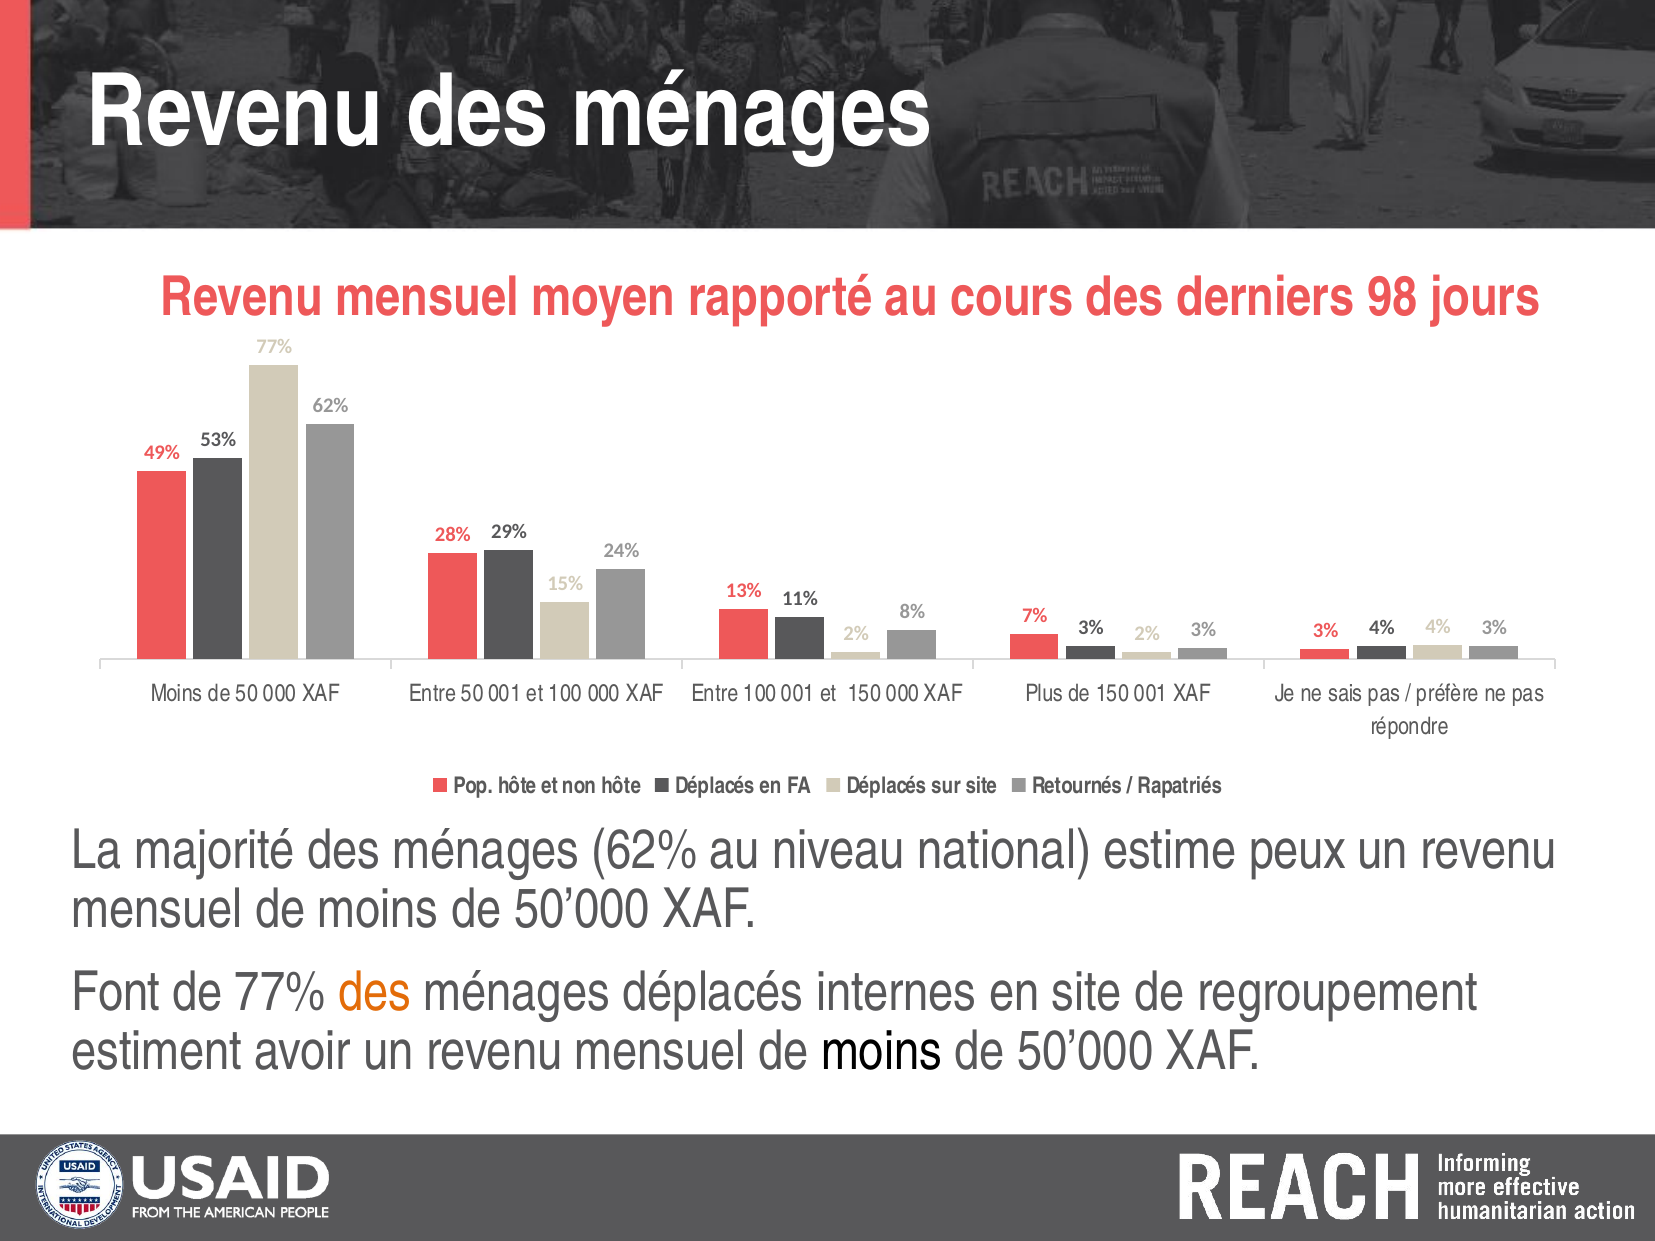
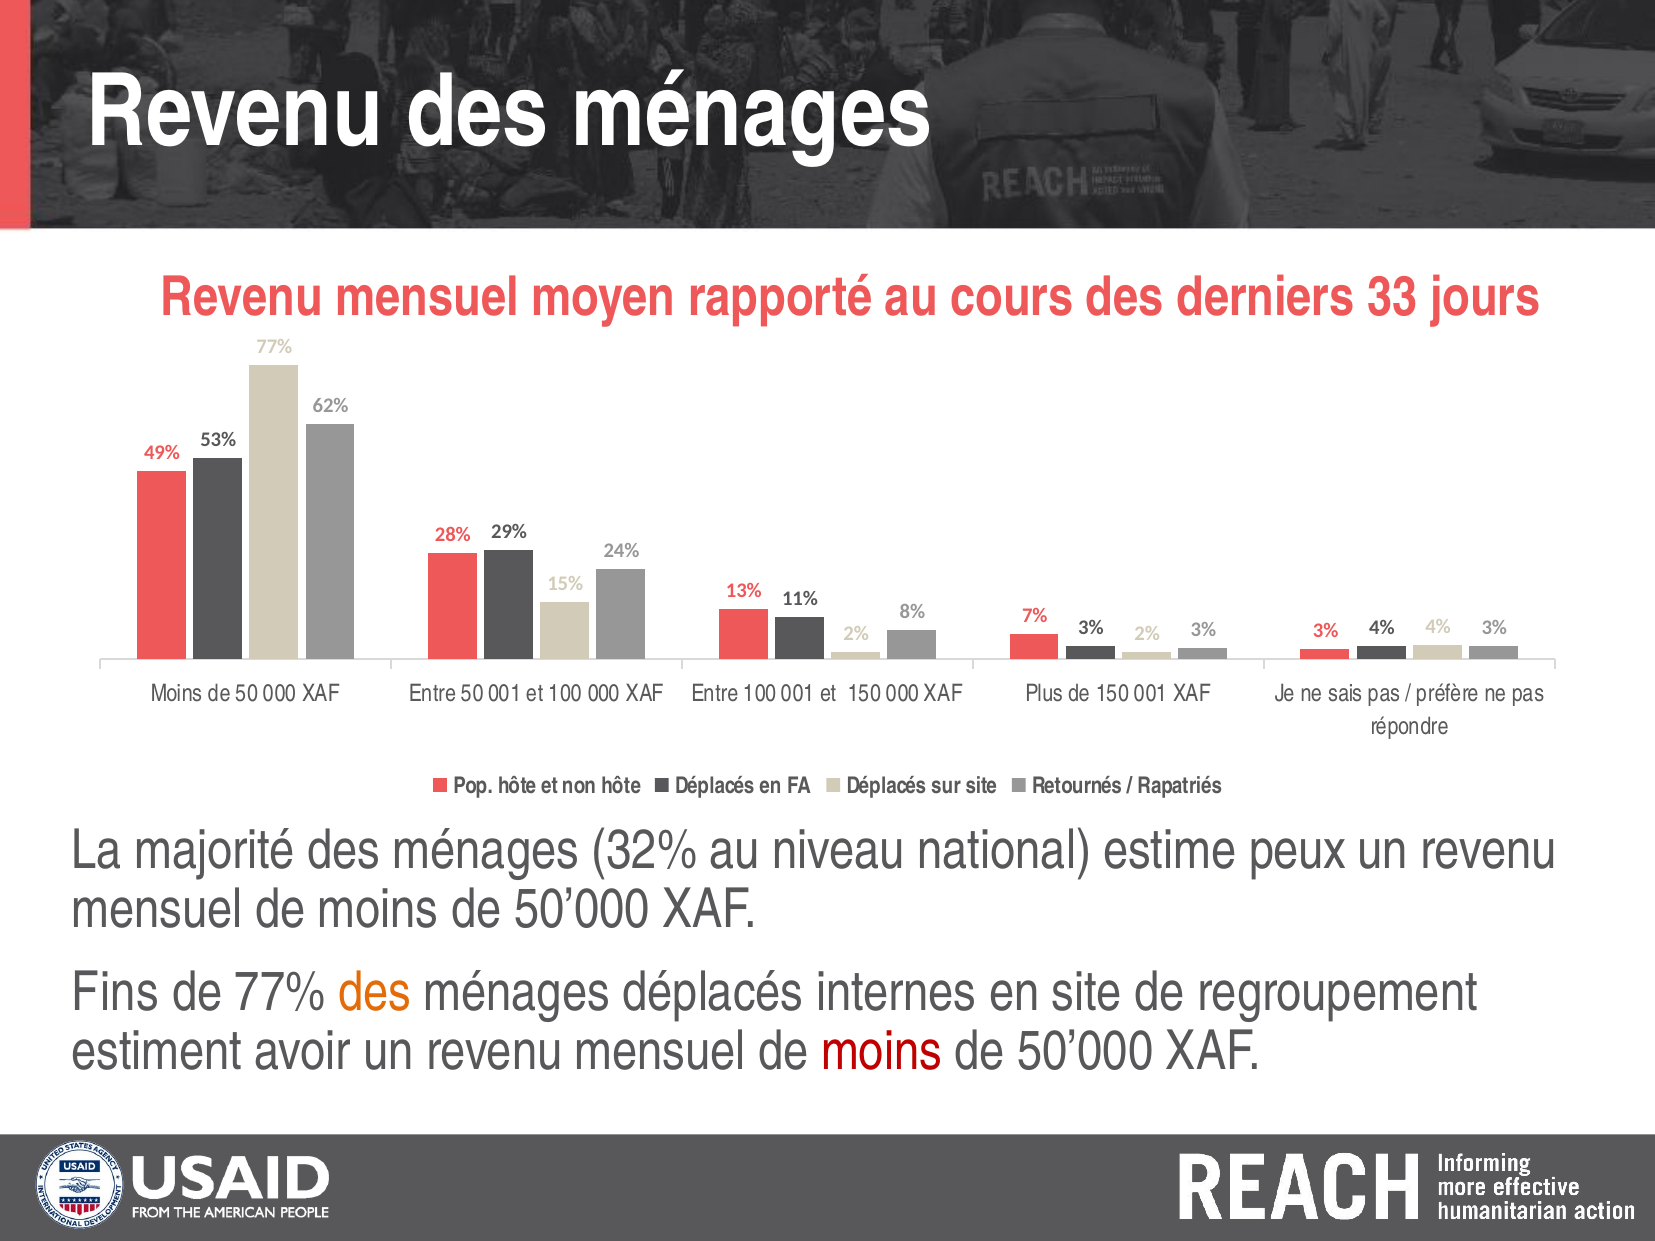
98: 98 -> 33 (1392, 297)
ménages 62%: 62% -> 32% (645, 850)
Font: Font -> Fins (115, 992)
moins colour: black -> red (882, 1052)
